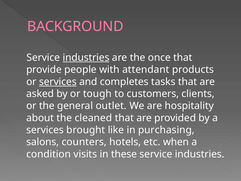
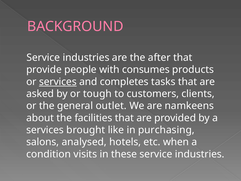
industries underline: present -> none (86, 58)
once: once -> after (159, 58)
attendant: attendant -> consumes (146, 70)
hospitality: hospitality -> namkeens (189, 106)
cleaned: cleaned -> facilities (93, 118)
counters: counters -> analysed (84, 142)
